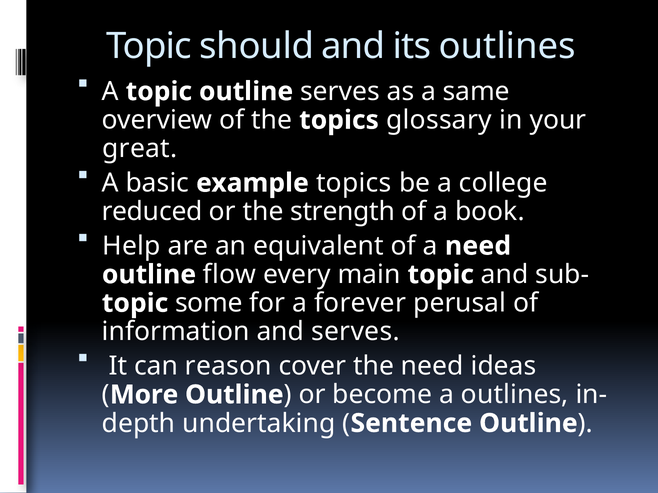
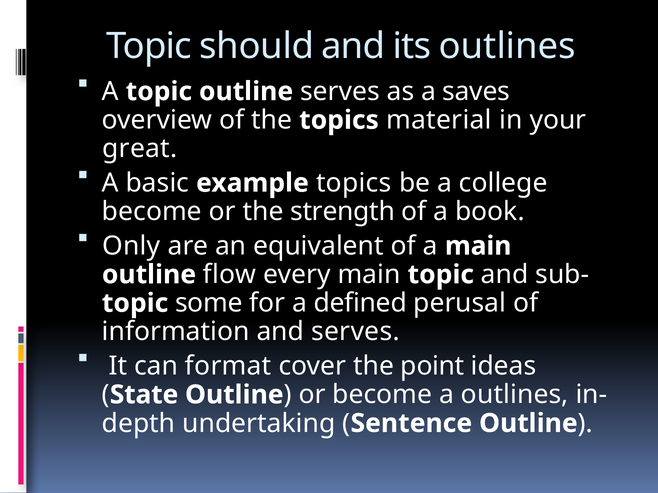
same: same -> saves (476, 92)
glossary: glossary -> material (439, 120)
reduced: reduced -> become (152, 212)
Help: Help -> Only (131, 246)
a need: need -> main (478, 246)
forever: forever -> defined (360, 303)
reason: reason -> format (228, 366)
the need: need -> point (433, 366)
More: More -> State (144, 395)
